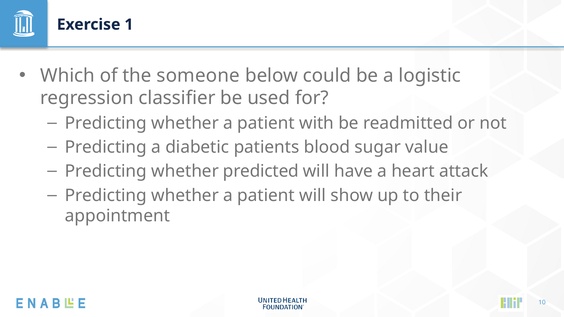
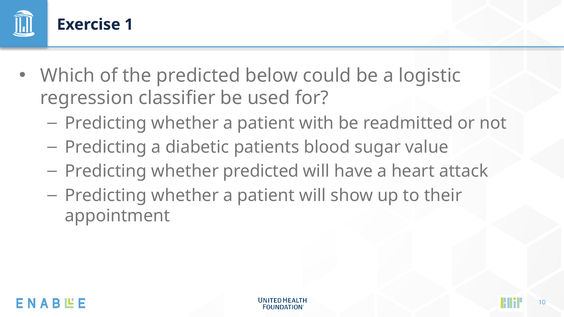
the someone: someone -> predicted (198, 76)
